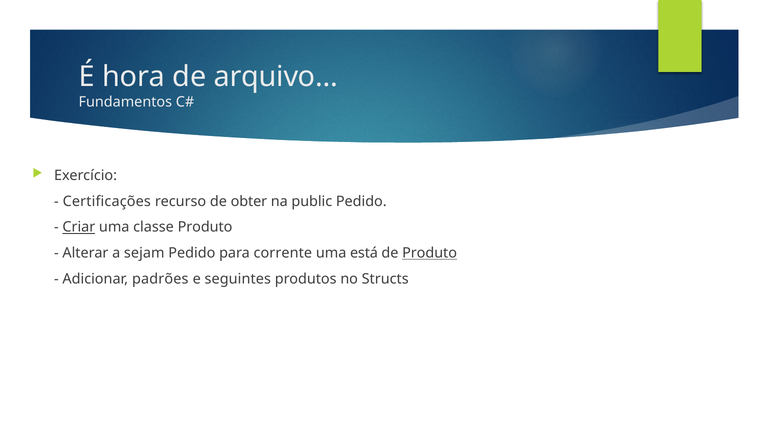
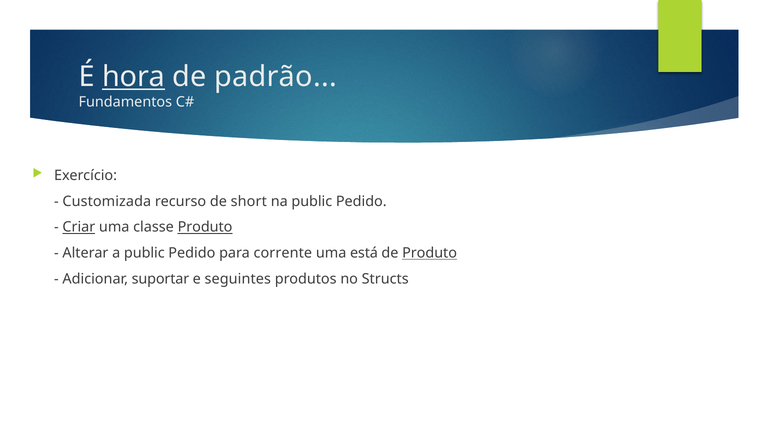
hora underline: none -> present (134, 77)
arquivo: arquivo -> padrão (276, 77)
Certificações: Certificações -> Customizada (107, 202)
obter: obter -> short (249, 202)
Produto underline: none -> present (205, 227)
a sejam: sejam -> public (144, 253)
padrões: padrões -> suportar (160, 279)
